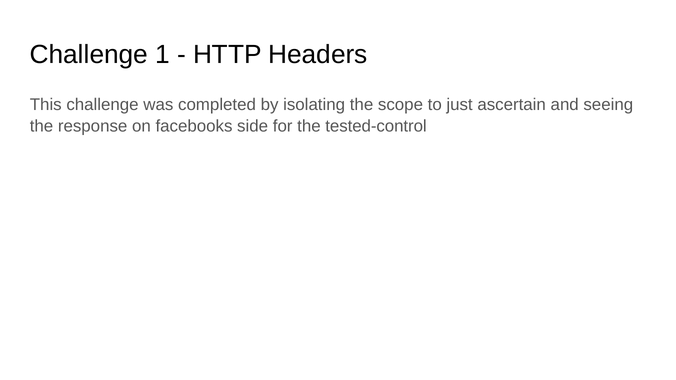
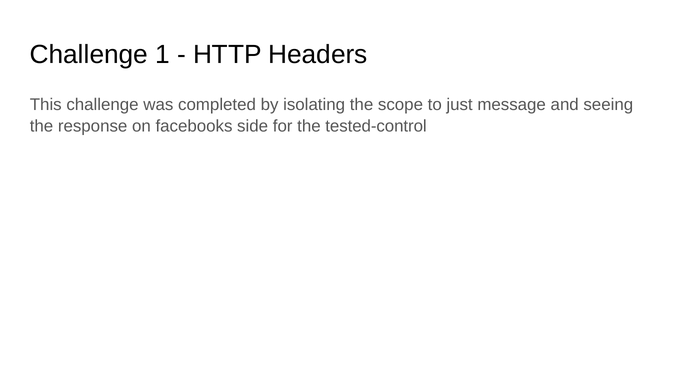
ascertain: ascertain -> message (512, 105)
